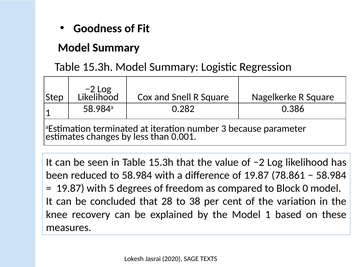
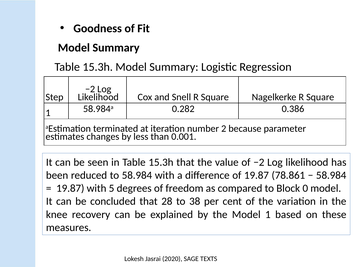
3: 3 -> 2 (224, 129)
